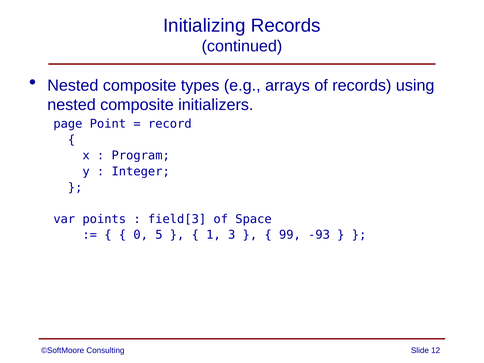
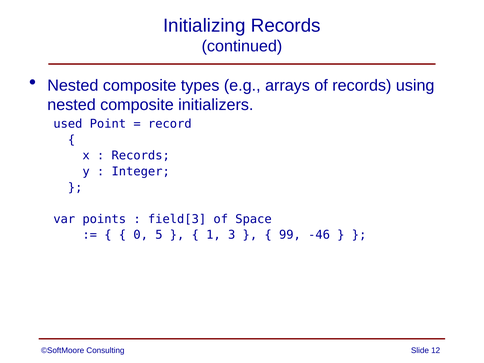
page: page -> used (68, 124)
Program: Program -> Records (141, 156)
-93: -93 -> -46 (319, 235)
